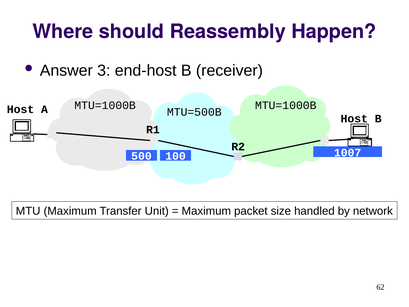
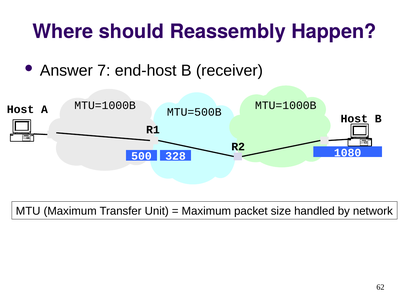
3: 3 -> 7 (104, 71)
1007: 1007 -> 1080 (348, 152)
100: 100 -> 328 (176, 156)
